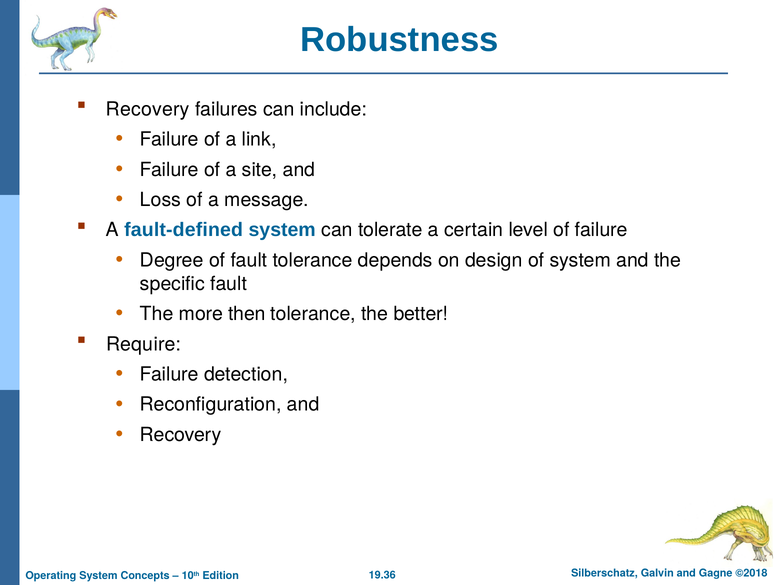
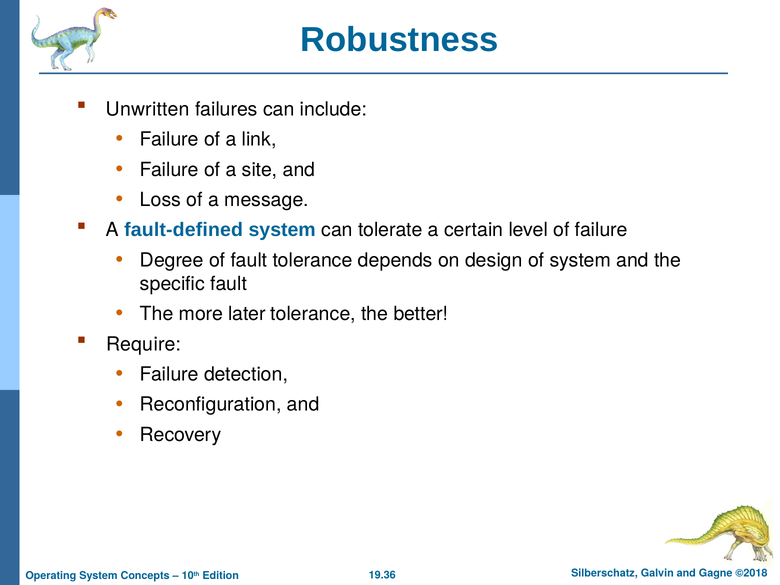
Recovery: Recovery -> Unwritten (148, 109)
then: then -> later (247, 314)
